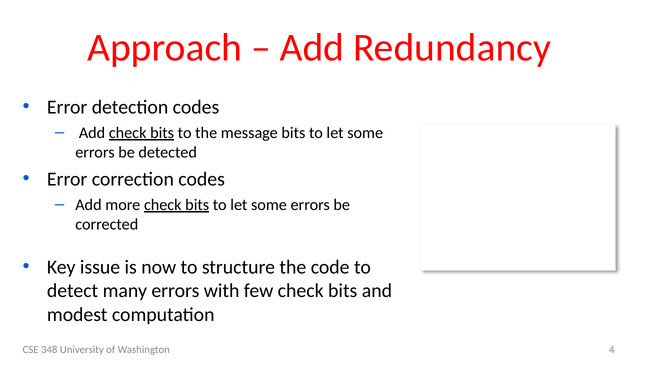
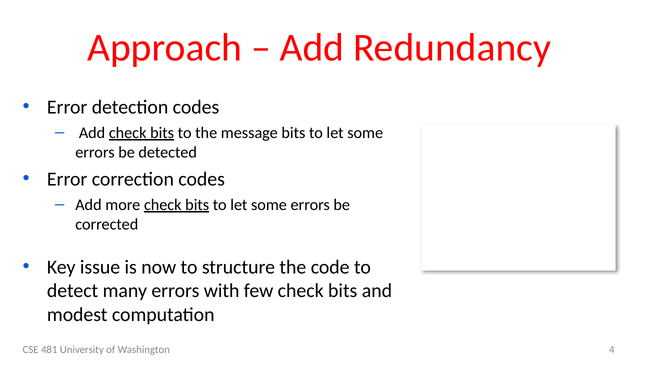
348: 348 -> 481 (49, 349)
